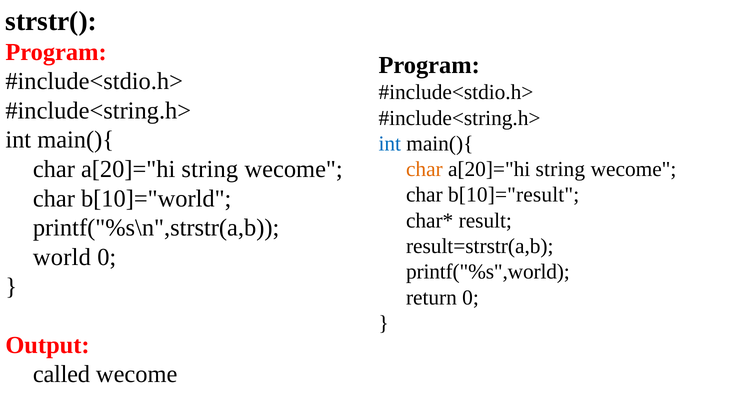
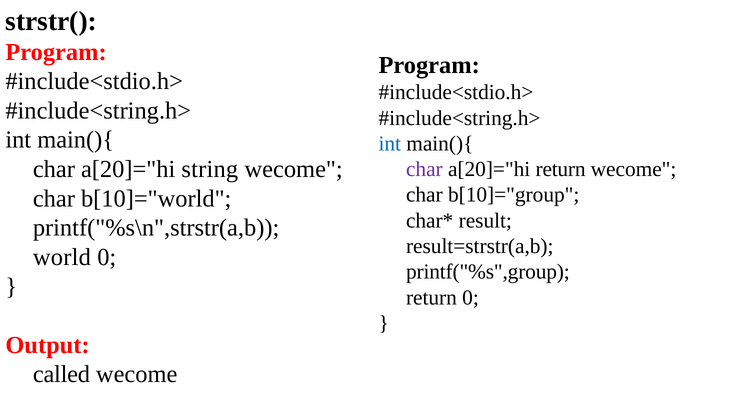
char colour: orange -> purple (424, 169)
string: string -> return (561, 169)
b[10]="result: b[10]="result -> b[10]="group (514, 195)
printf("%s",world: printf("%s",world -> printf("%s",group (488, 272)
